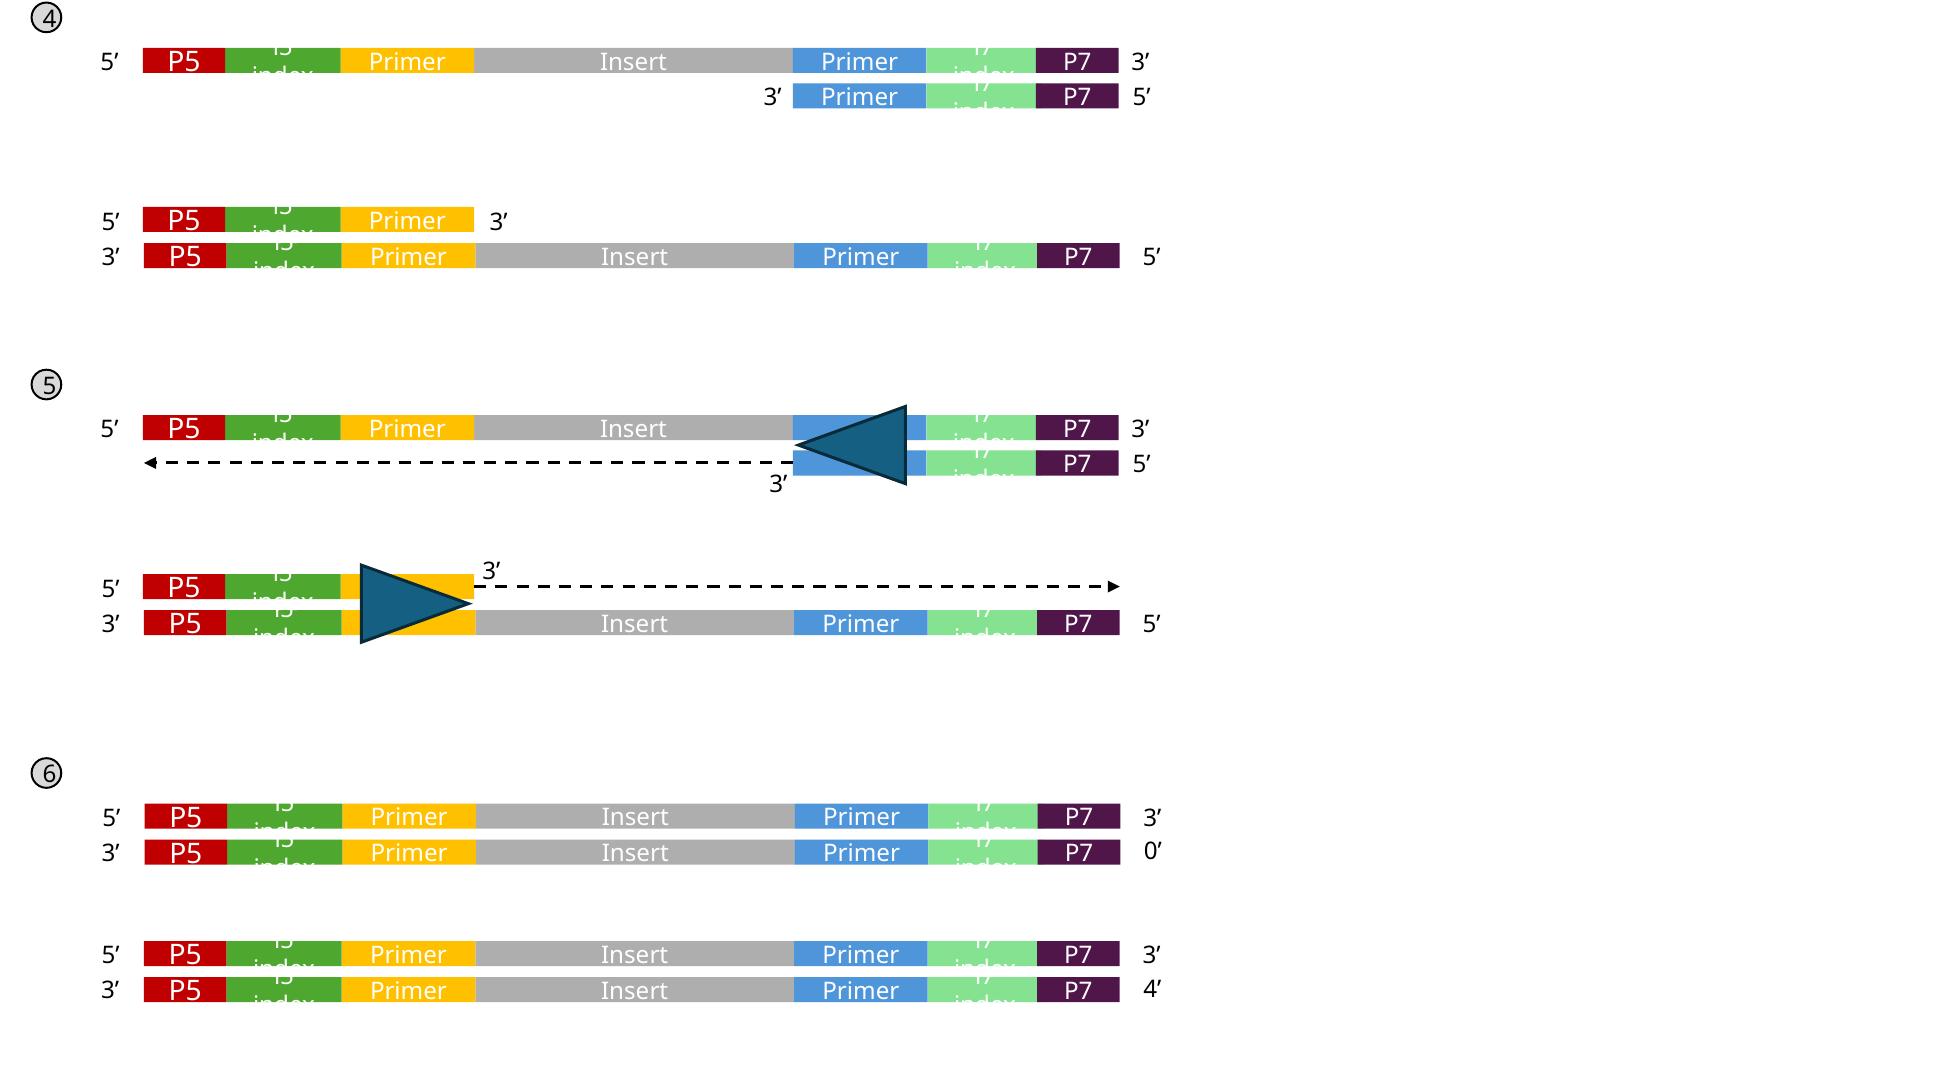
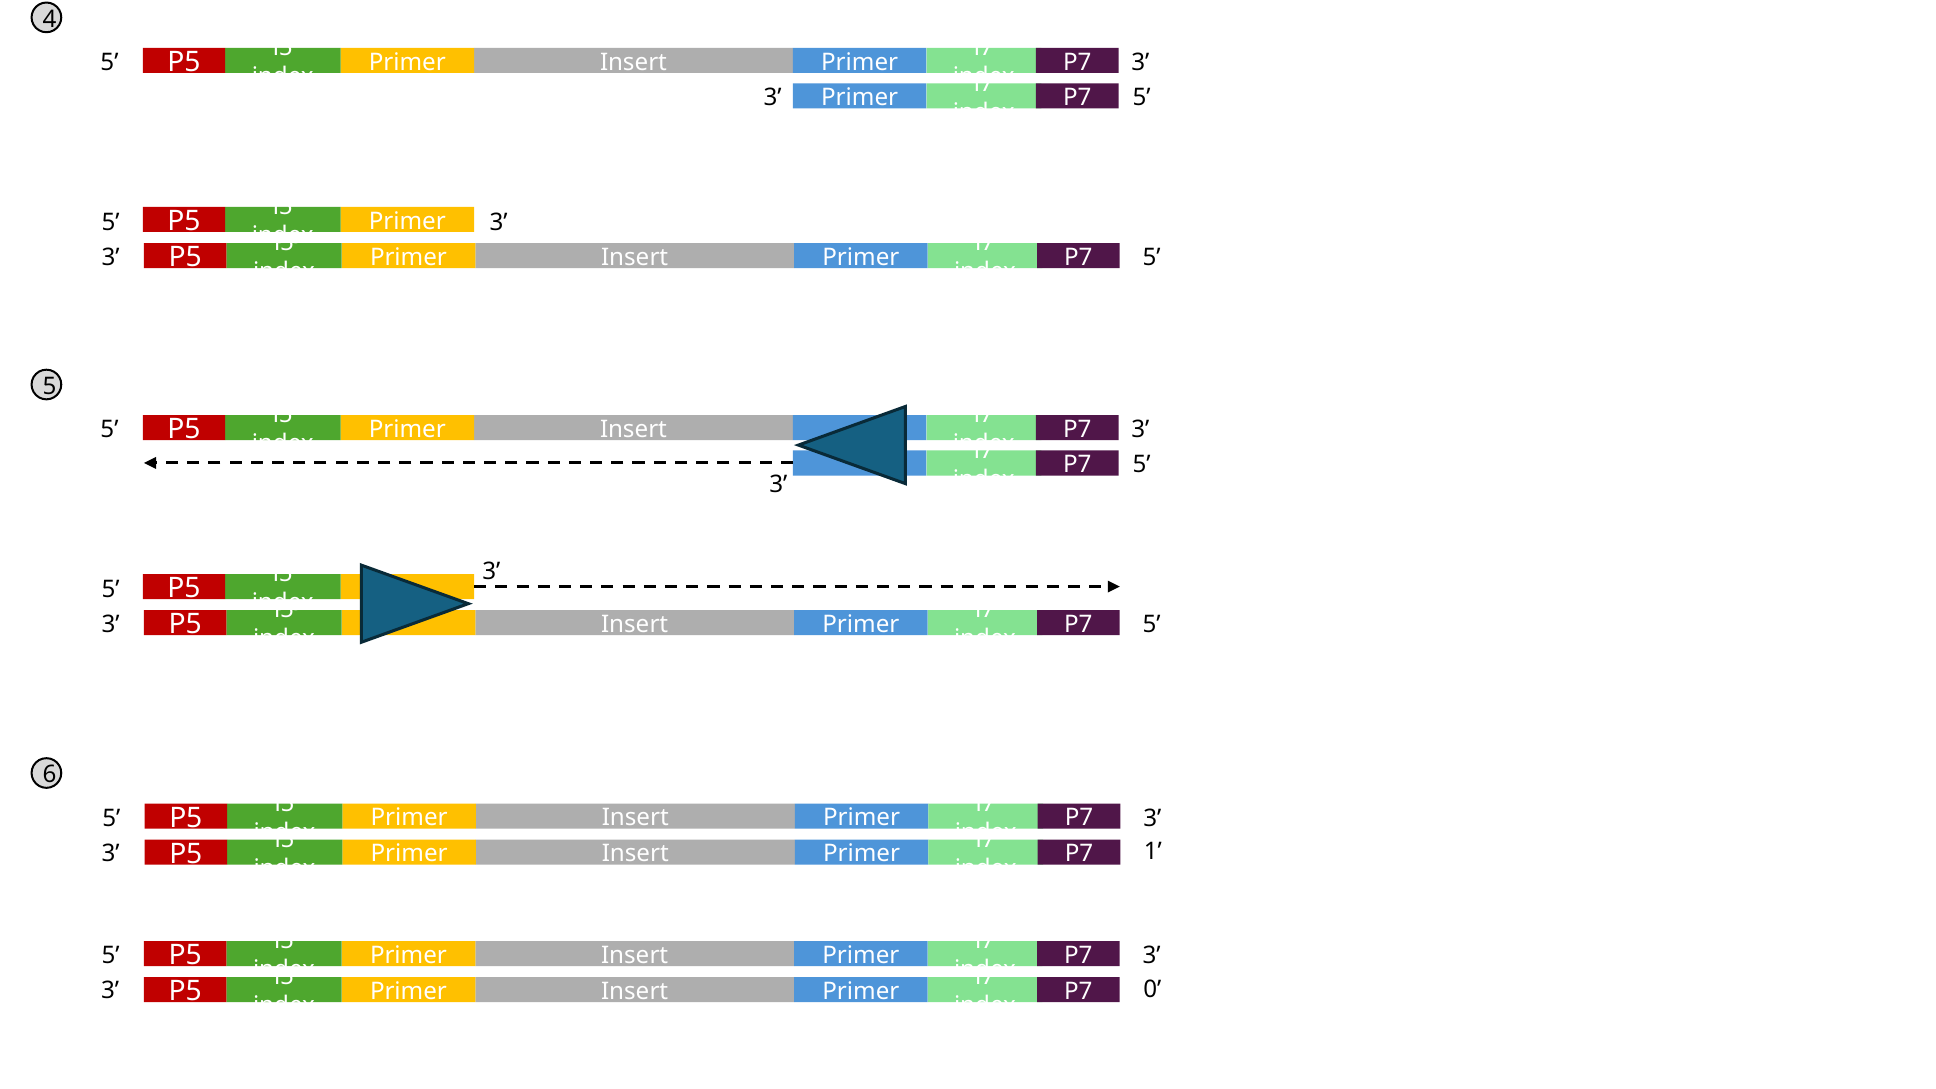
0: 0 -> 1 (1153, 852)
3 4: 4 -> 0 (1152, 989)
